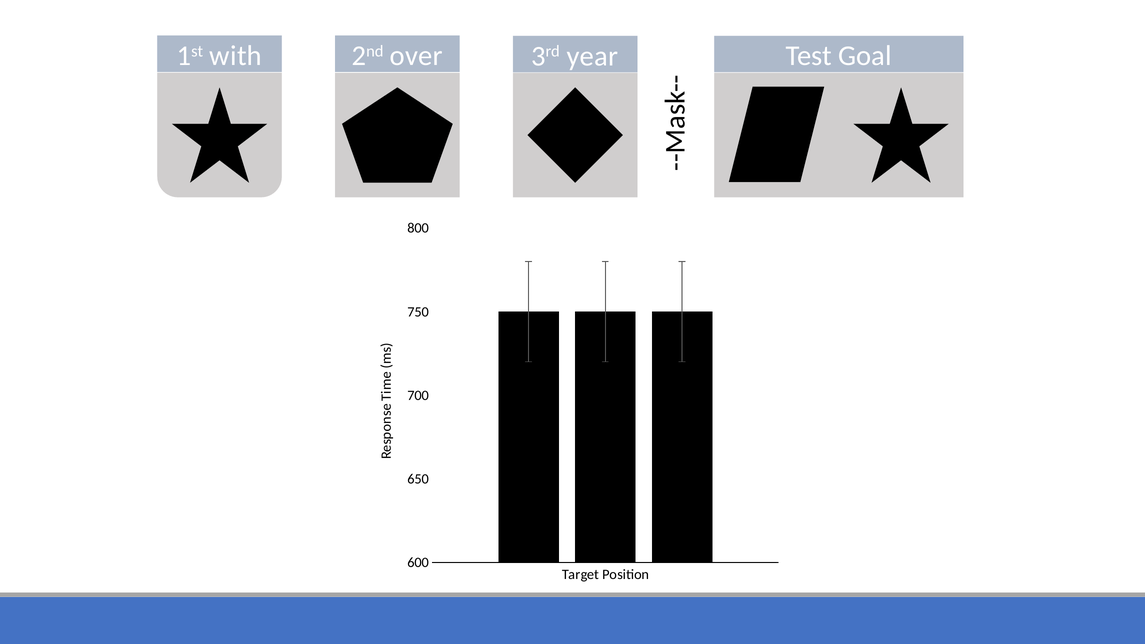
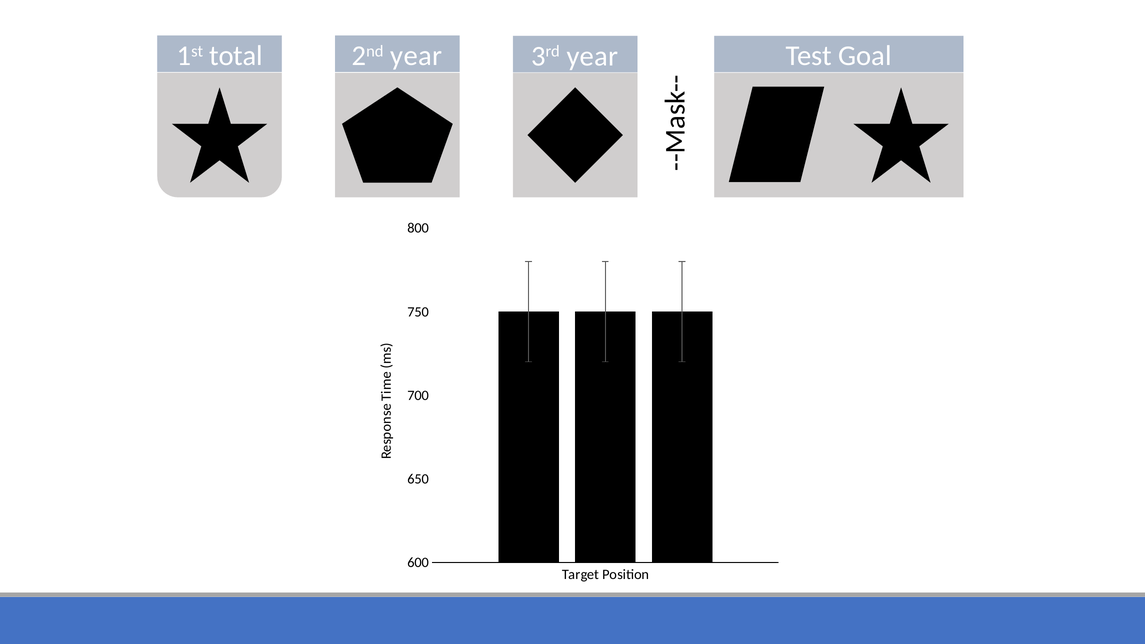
with: with -> total (236, 56)
2nd over: over -> year (416, 56)
